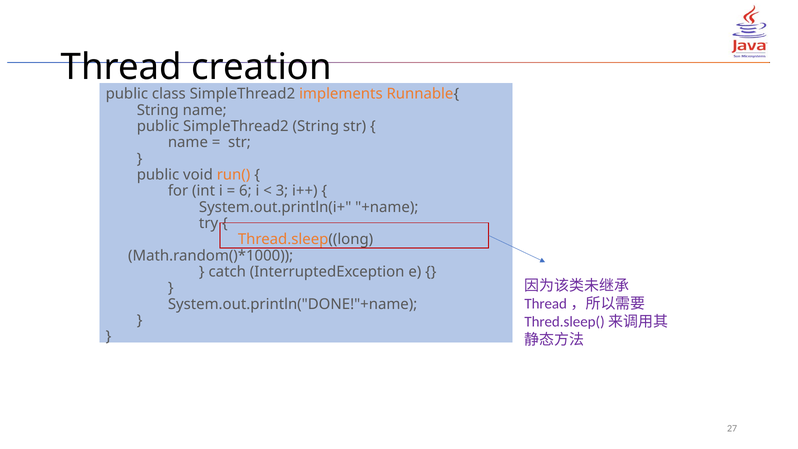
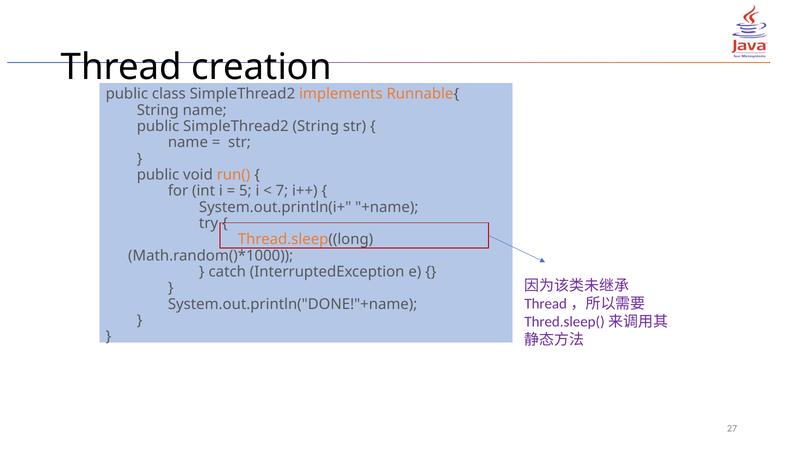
6: 6 -> 5 (245, 191)
3: 3 -> 7 (282, 191)
